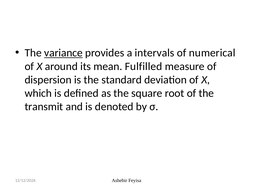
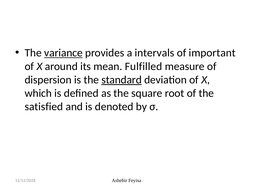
numerical: numerical -> important (212, 53)
standard underline: none -> present (122, 80)
transmit: transmit -> satisfied (44, 107)
